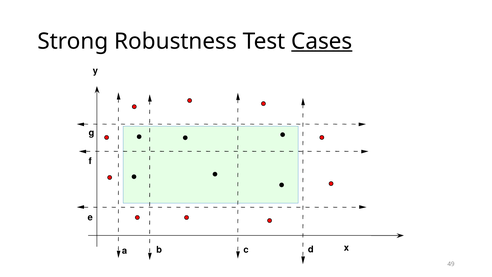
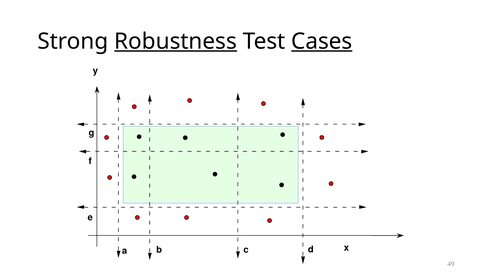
Robustness underline: none -> present (176, 41)
